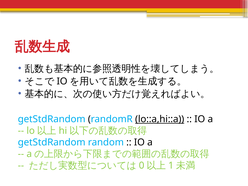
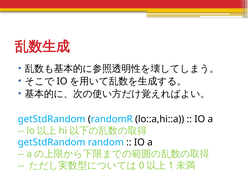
lo::a,hi::a underline: present -> none (160, 119)
